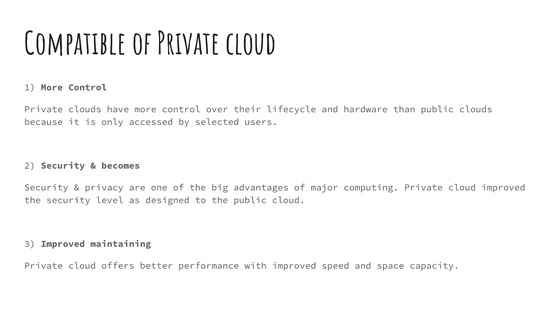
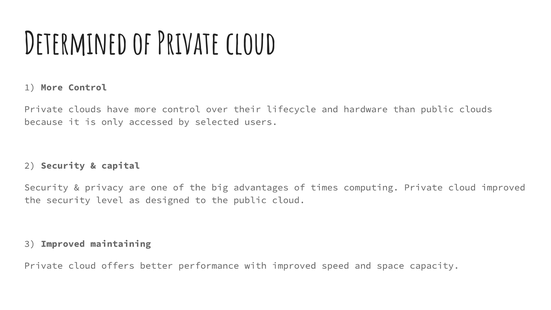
Compatible: Compatible -> Determined (76, 44)
becomes: becomes -> capital (121, 166)
major: major -> times (324, 187)
